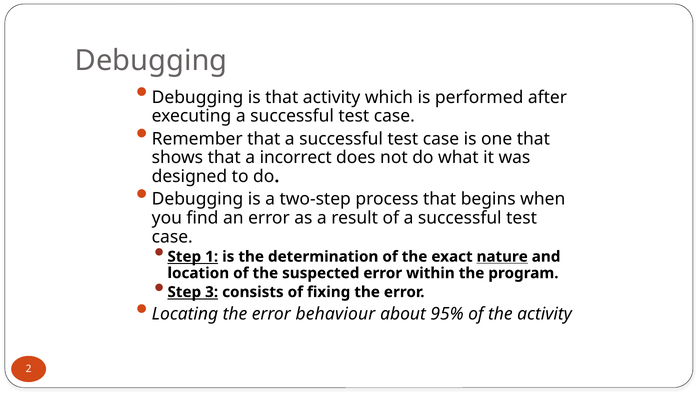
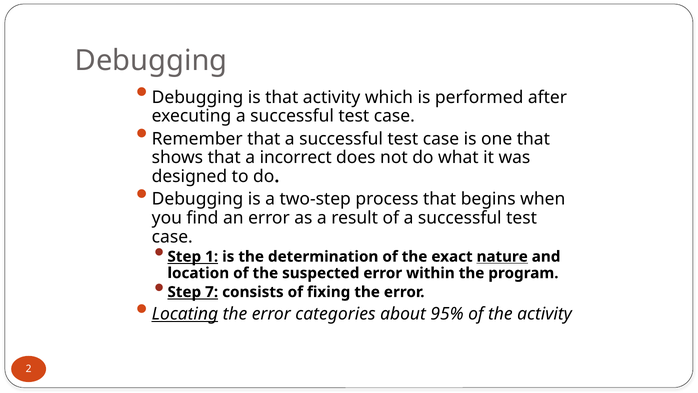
3: 3 -> 7 (212, 292)
Locating underline: none -> present (185, 314)
behaviour: behaviour -> categories (335, 314)
